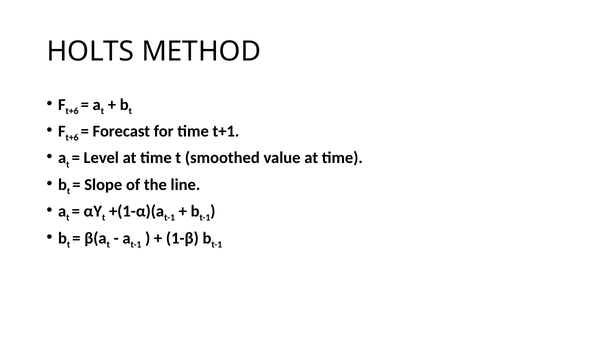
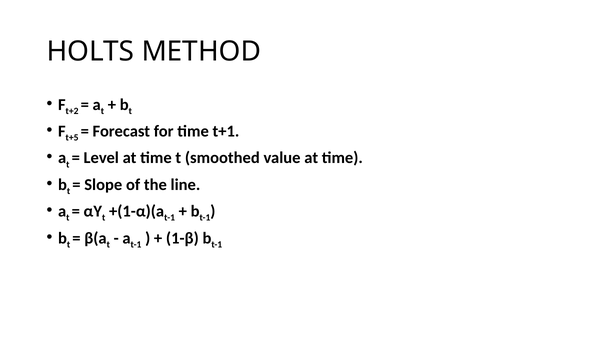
t+6: t+6 -> t+2 (72, 111)
t+6: t+6 -> t+5 (72, 138)
